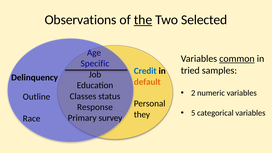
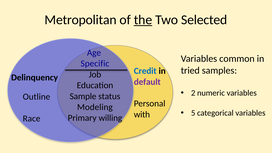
Observations: Observations -> Metropolitan (81, 20)
common underline: present -> none (237, 59)
default colour: orange -> purple (147, 82)
Classes: Classes -> Sample (83, 96)
Response: Response -> Modeling (95, 107)
they: they -> with (142, 114)
survey: survey -> willing (110, 118)
